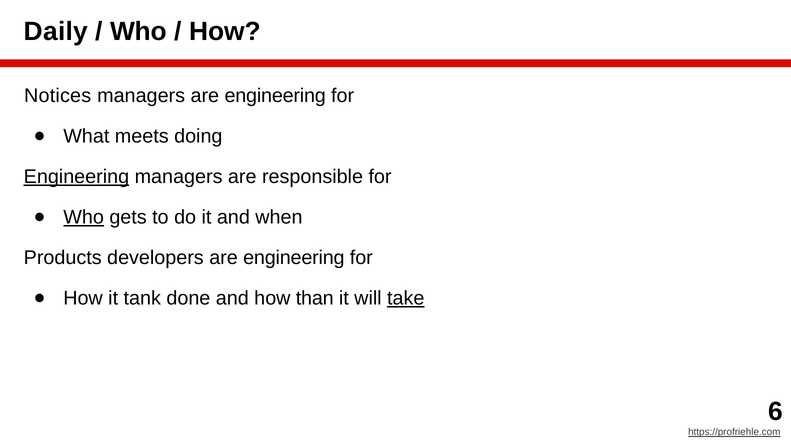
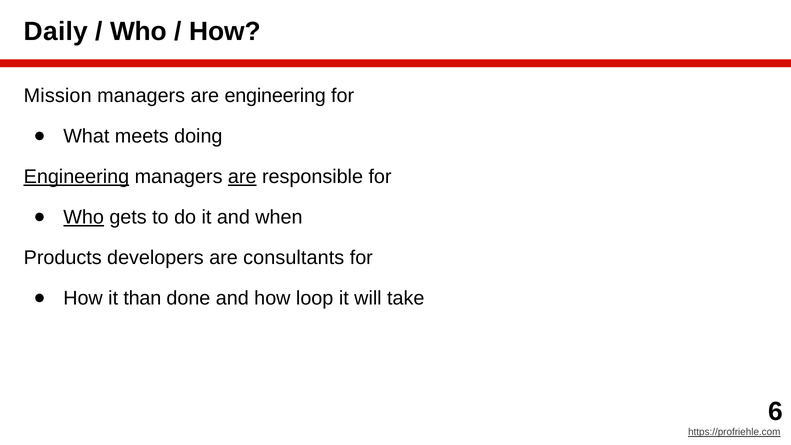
Notices: Notices -> Mission (58, 96)
are underline: none -> present (242, 177)
developers are engineering: engineering -> consultants (294, 258)
tank: tank -> than (142, 298)
than: than -> loop (315, 298)
take underline: present -> none (406, 298)
